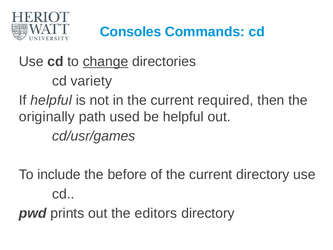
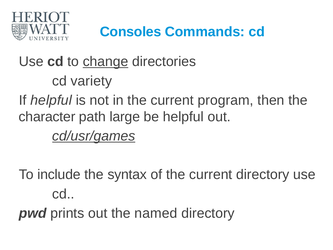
required: required -> program (226, 100)
originally: originally -> character (47, 117)
used: used -> large (125, 117)
cd/usr/games underline: none -> present (94, 136)
before: before -> syntax (127, 174)
editors: editors -> named (156, 213)
